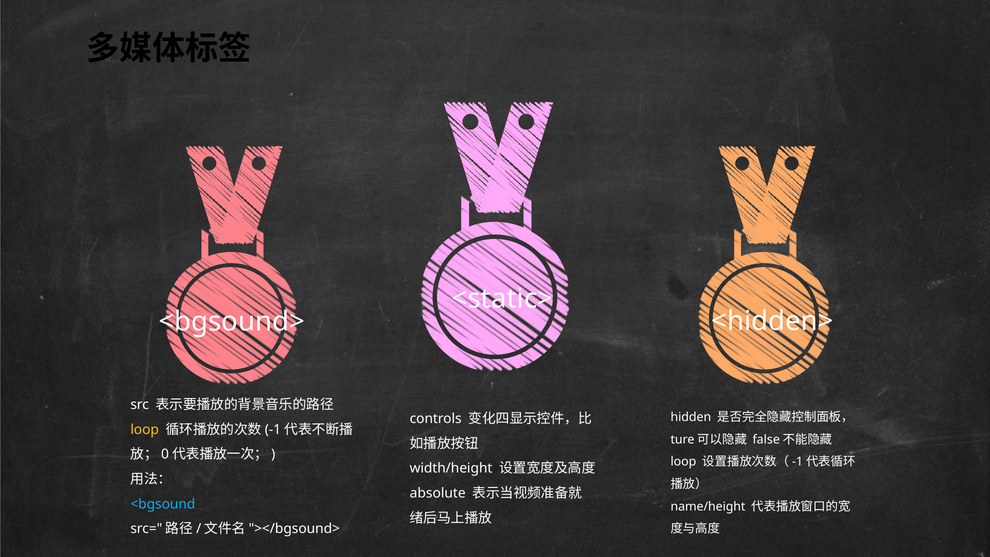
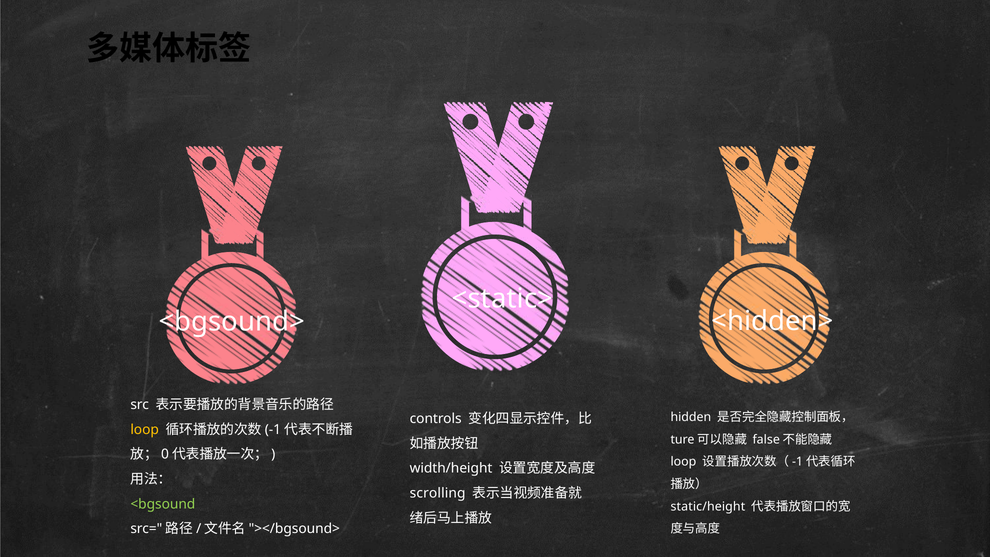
absolute: absolute -> scrolling (438, 493)
<bgsound colour: light blue -> light green (163, 504)
name/height: name/height -> static/height (708, 506)
